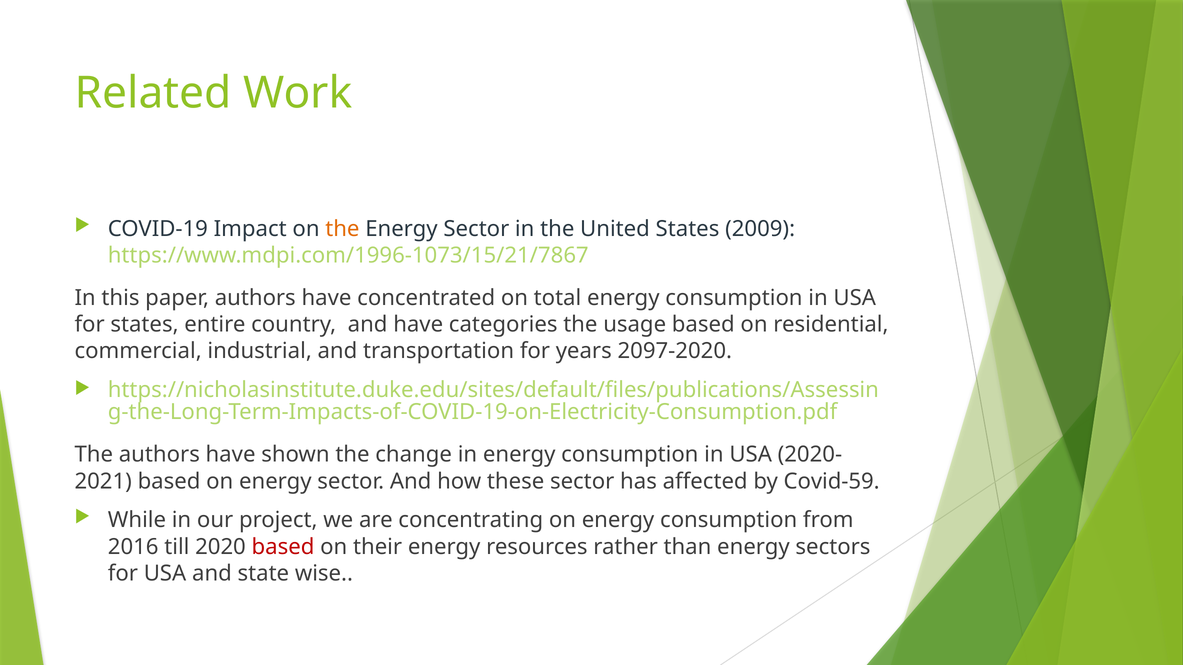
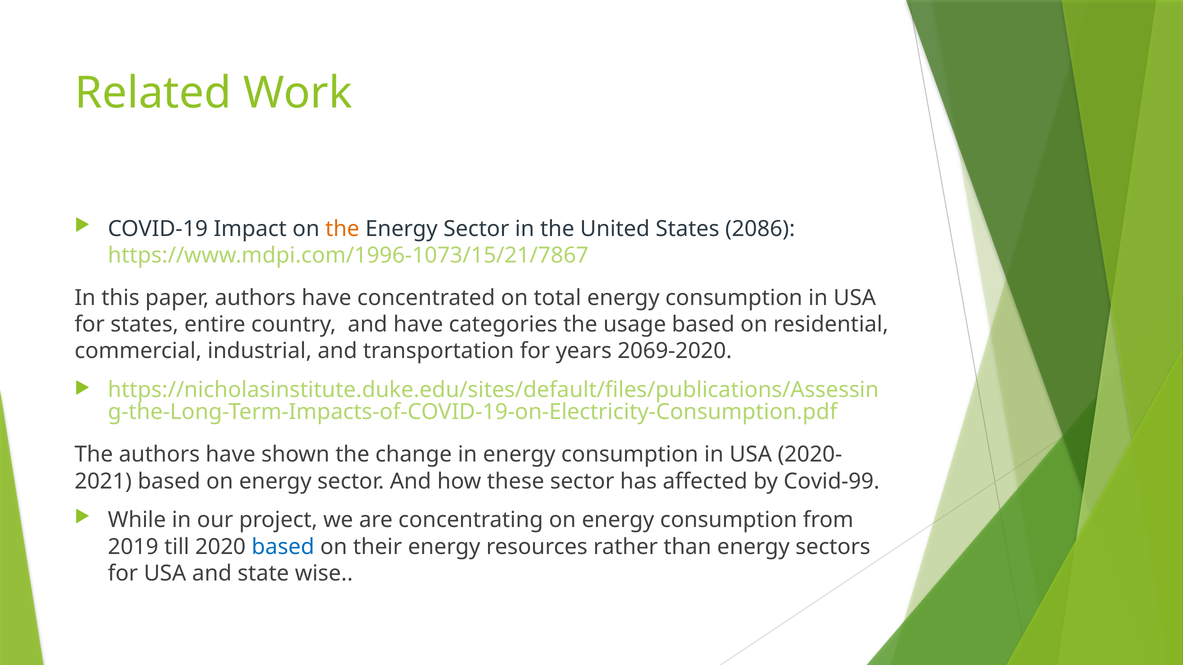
2009: 2009 -> 2086 (760, 229)
2097-2020: 2097-2020 -> 2069-2020 (675, 351)
Covid-59: Covid-59 -> Covid-99 (832, 482)
2016: 2016 -> 2019 (133, 547)
based colour: red -> blue (283, 547)
